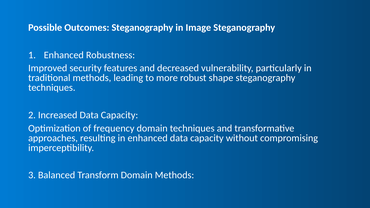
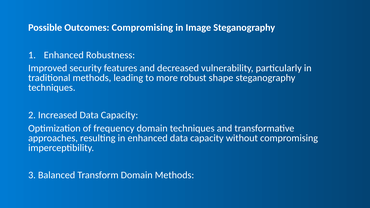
Outcomes Steganography: Steganography -> Compromising (142, 28)
